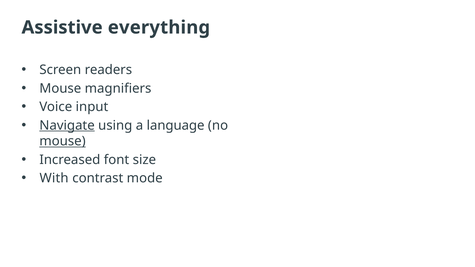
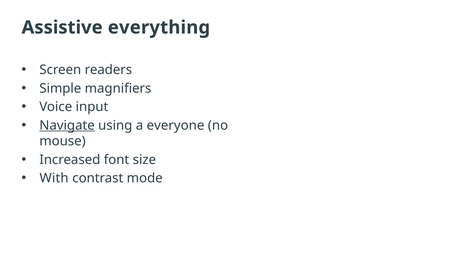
Mouse: Mouse -> Simple (60, 89)
language: language -> everyone (176, 126)
mouse underline: present -> none (63, 141)
